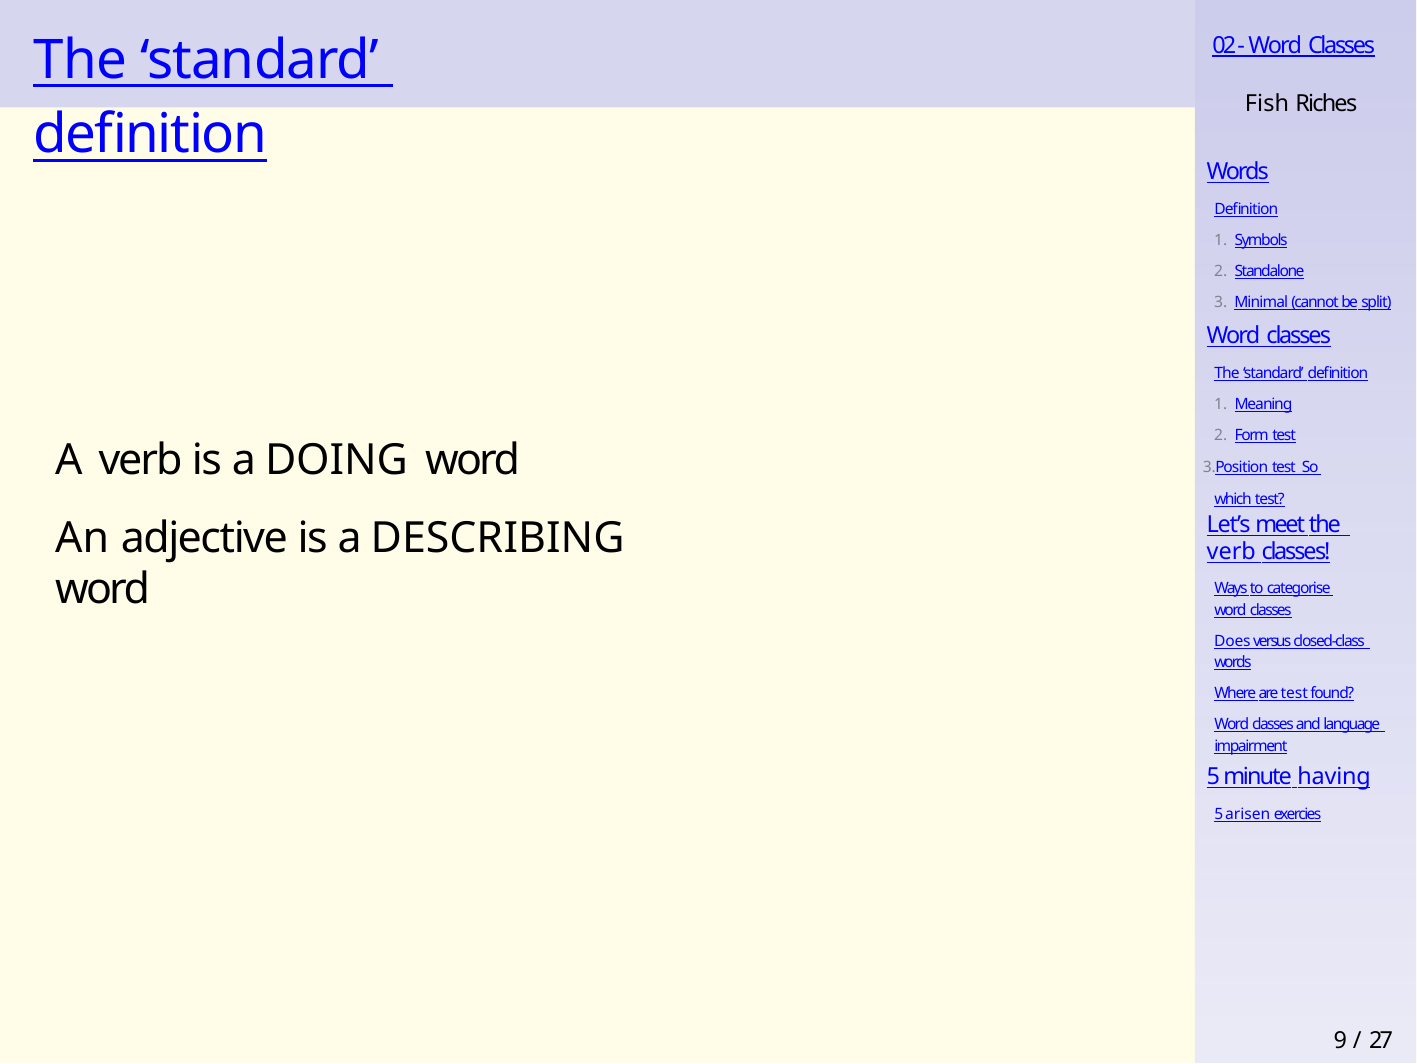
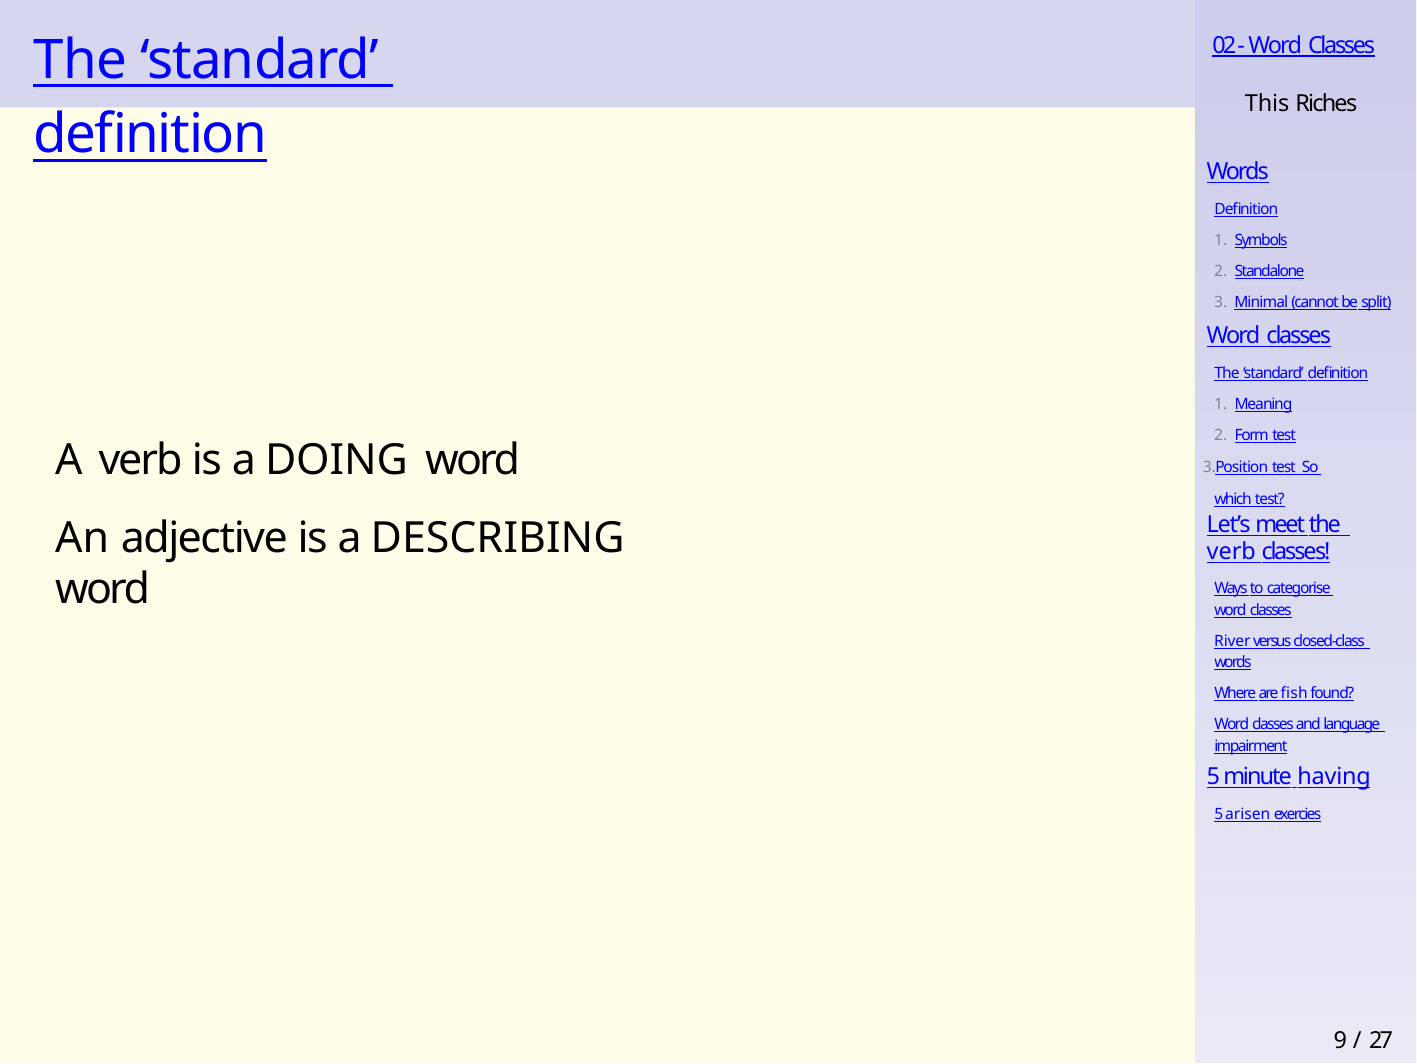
Fish: Fish -> This (1267, 104)
Does: Does -> River (1232, 641)
are test: test -> fish (1294, 693)
